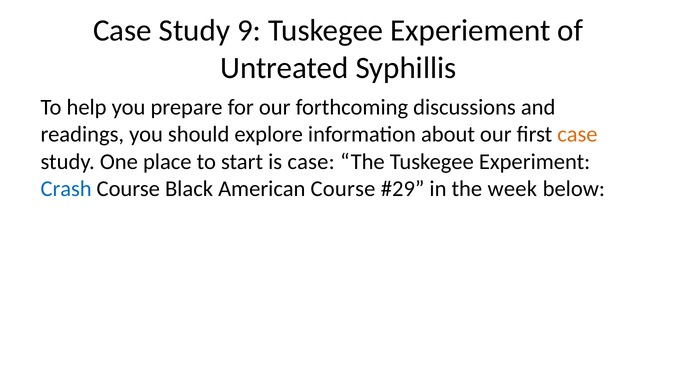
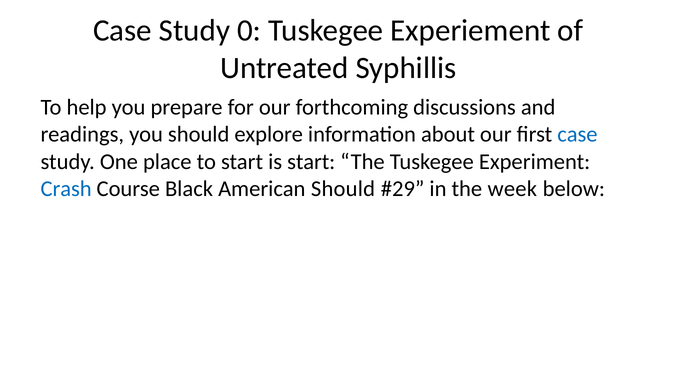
9: 9 -> 0 (249, 31)
case colour: orange -> blue (577, 134)
is case: case -> start (311, 162)
American Course: Course -> Should (343, 189)
